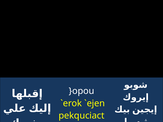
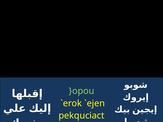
}opou colour: white -> light green (81, 91)
